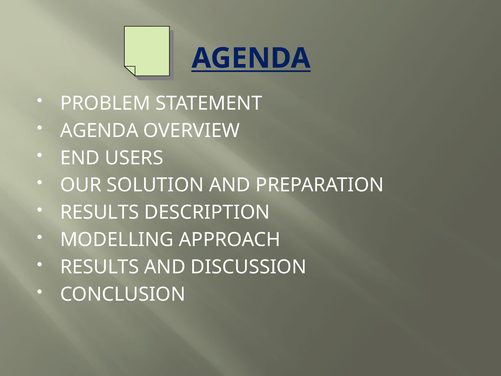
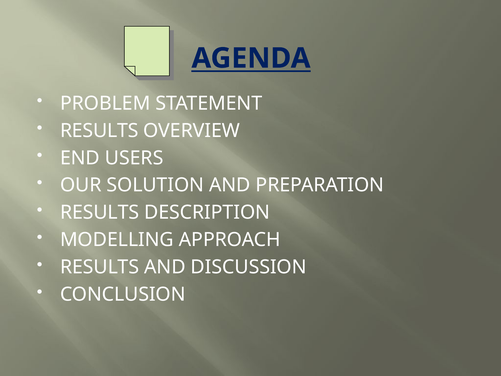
AGENDA: AGENDA -> RESULTS (99, 130)
